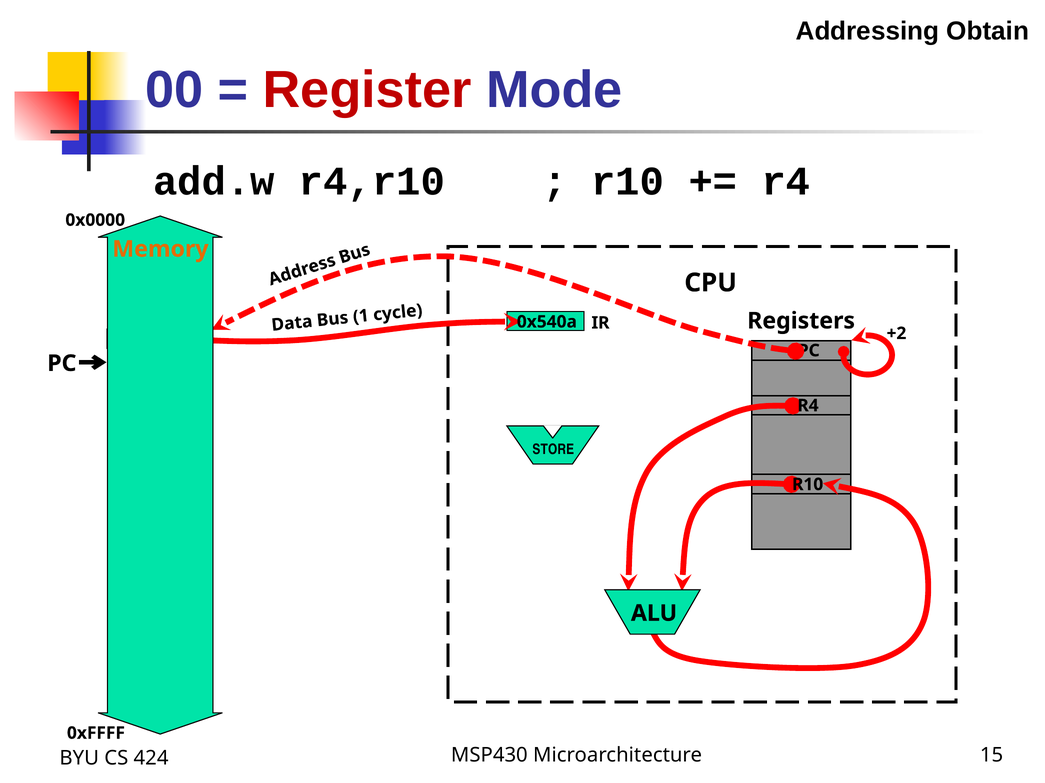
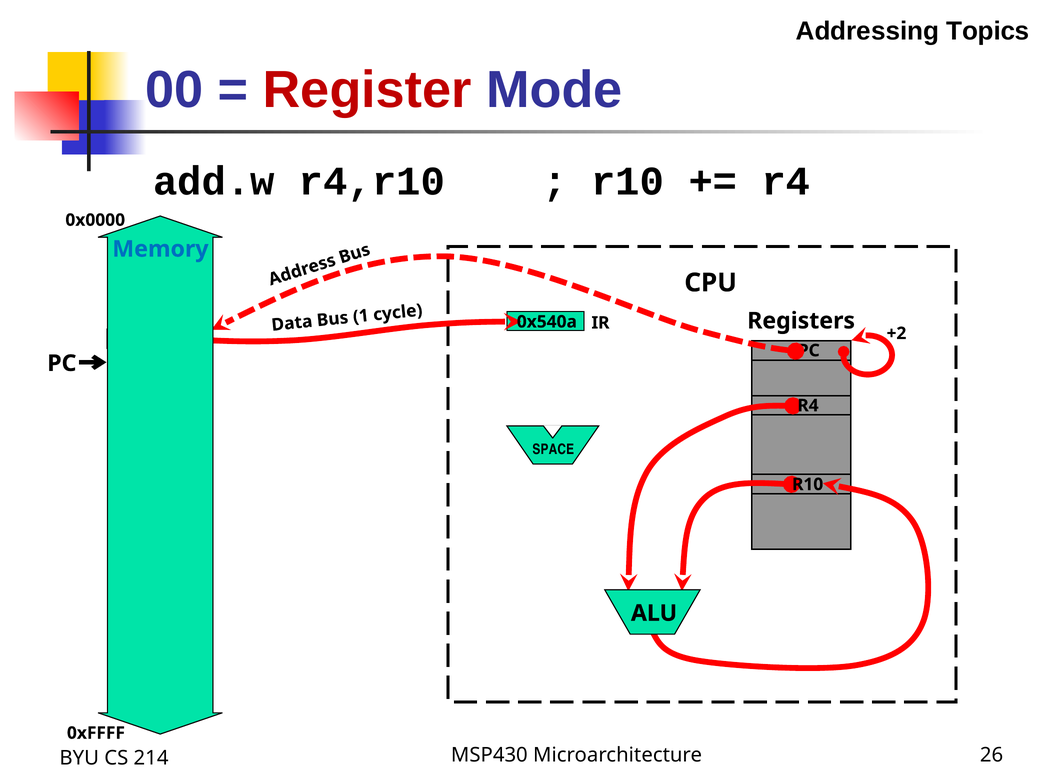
Obtain: Obtain -> Topics (988, 31)
Memory colour: orange -> blue (160, 249)
STORE: STORE -> SPACE (553, 450)
15: 15 -> 26 (992, 756)
424: 424 -> 214 (151, 759)
